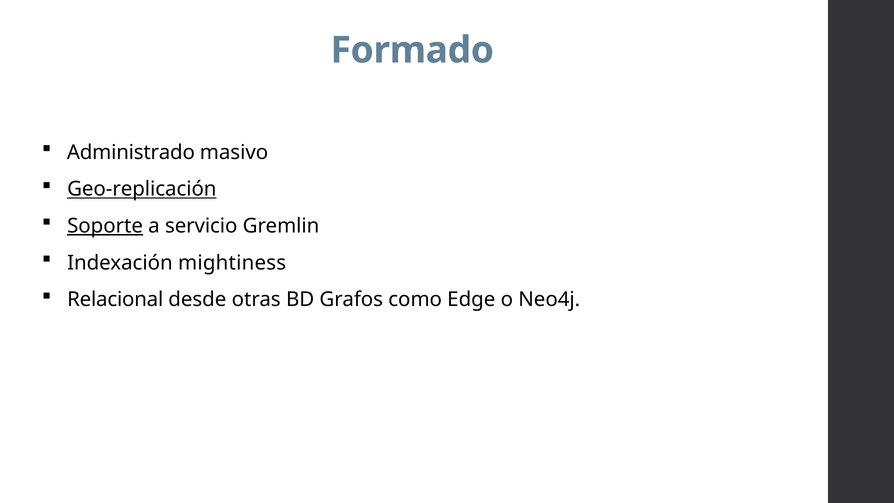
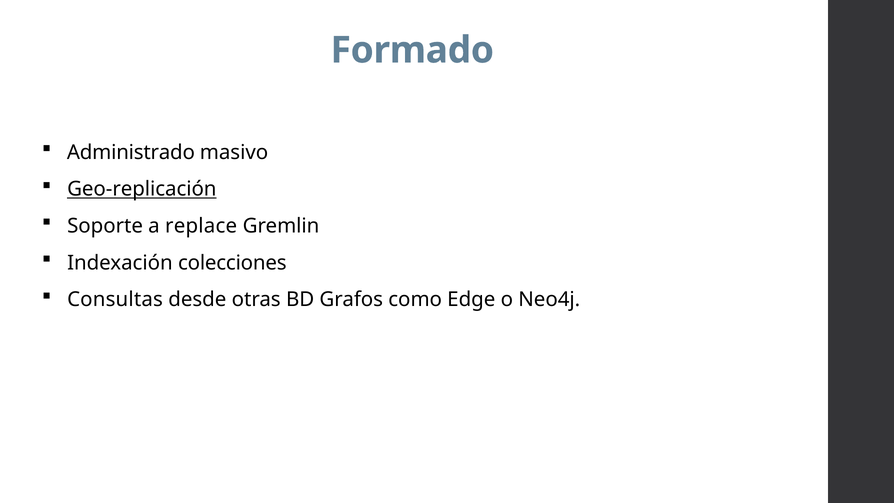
Soporte underline: present -> none (105, 226)
servicio: servicio -> replace (201, 226)
mightiness: mightiness -> colecciones (232, 263)
Relacional: Relacional -> Consultas (115, 300)
